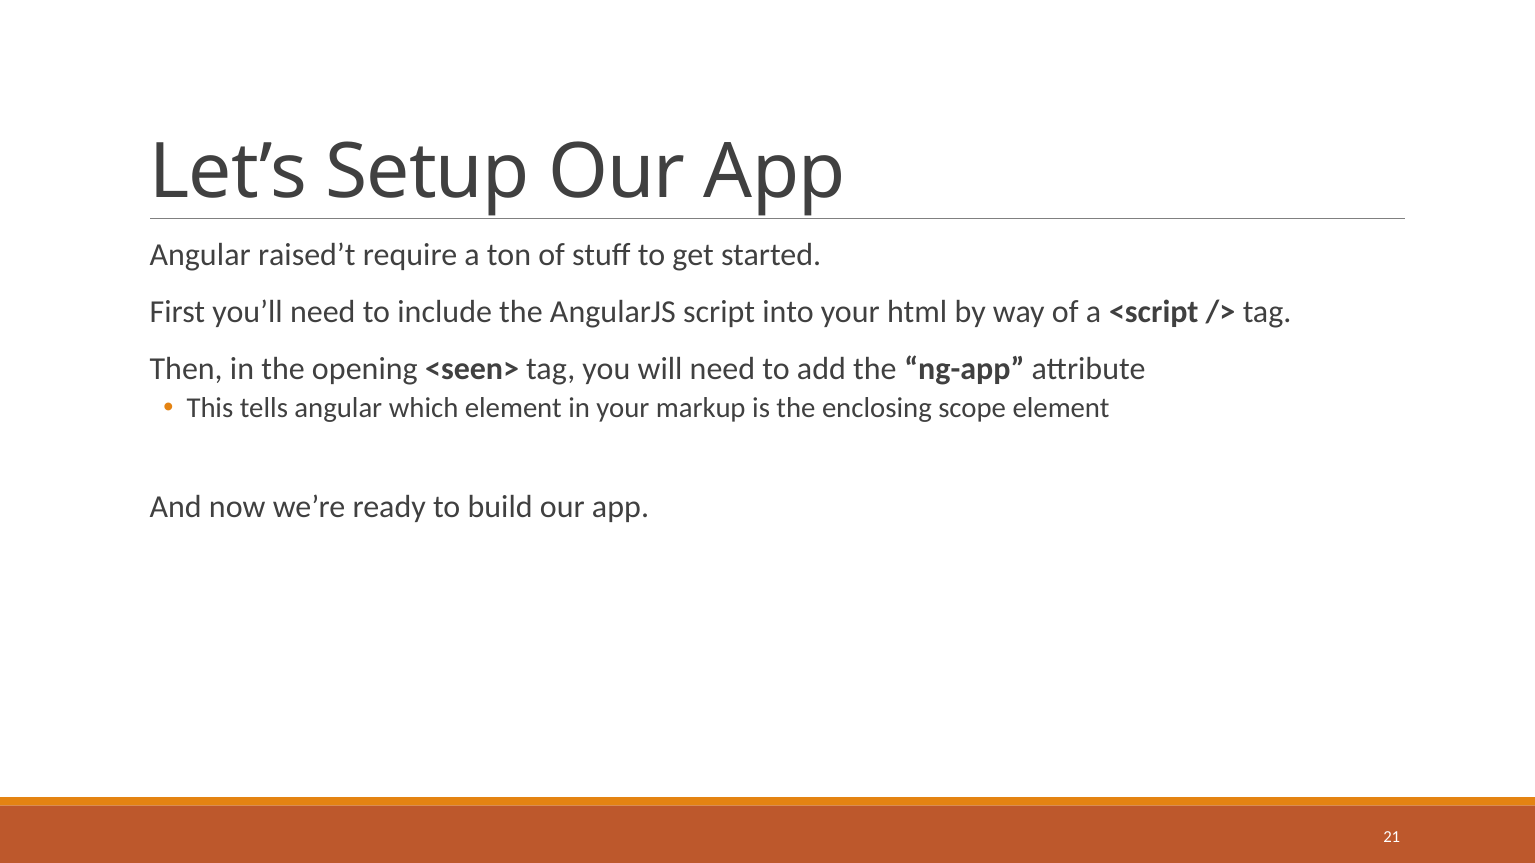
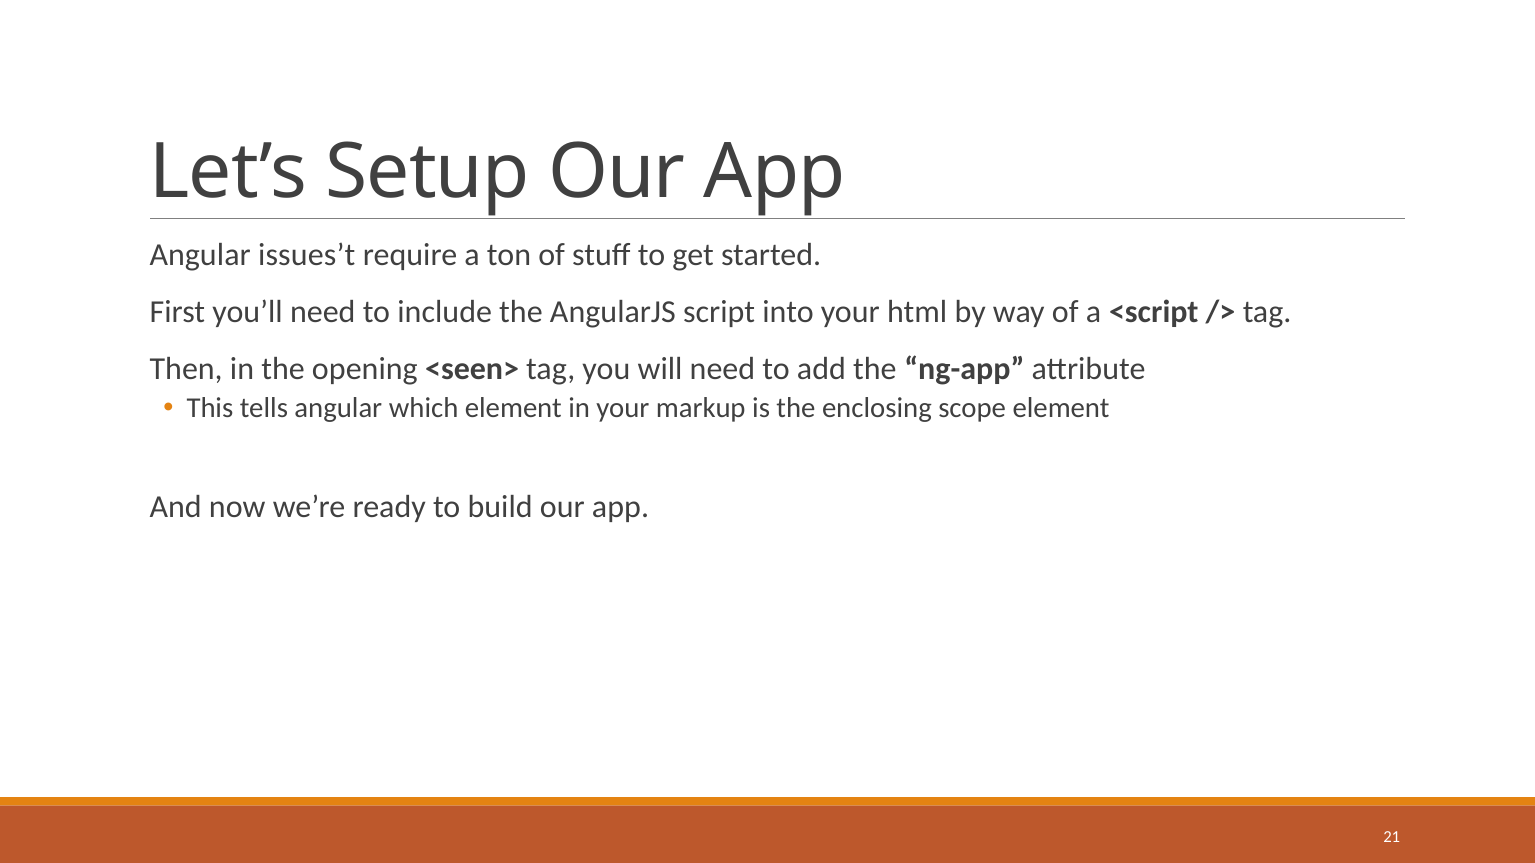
raised’t: raised’t -> issues’t (307, 255)
